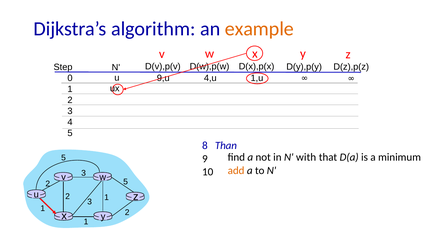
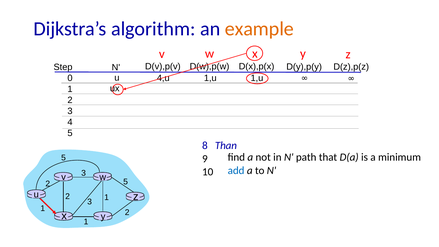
4,u: 4,u -> 1,u (210, 78)
9,u: 9,u -> 4,u (163, 78)
with: with -> path (306, 157)
add colour: orange -> blue (236, 170)
